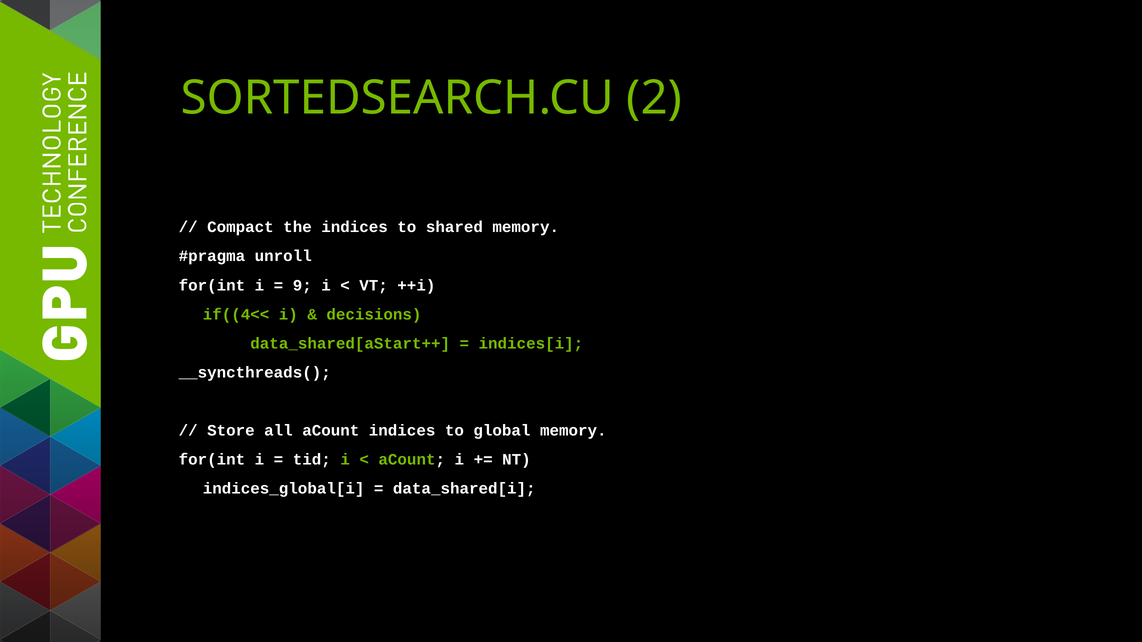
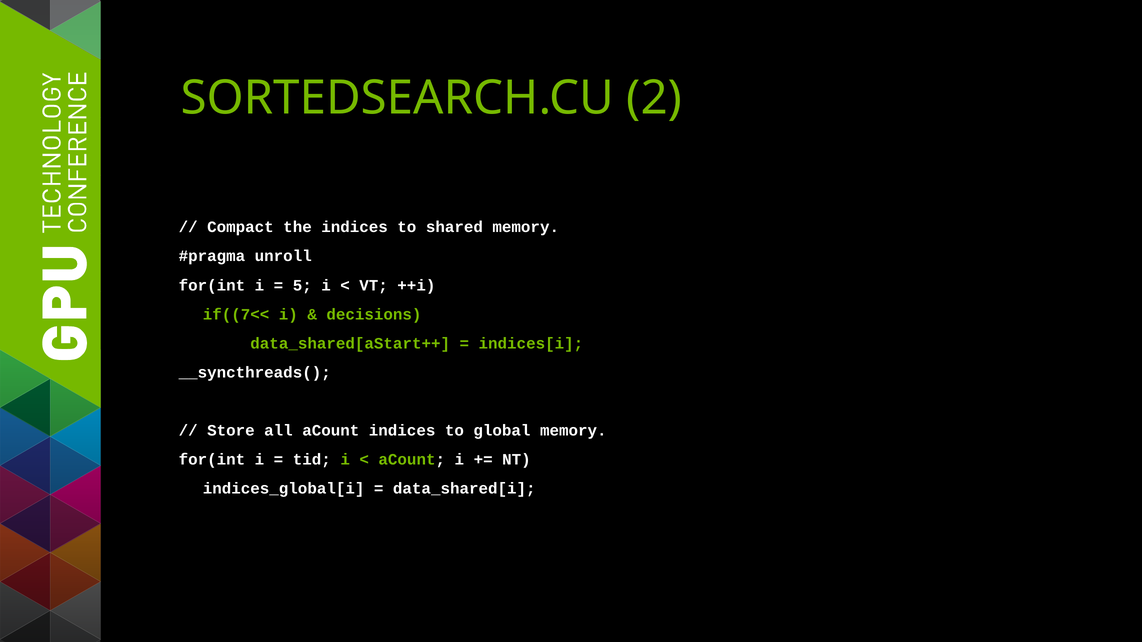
9: 9 -> 5 (302, 285)
if((4<<: if((4<< -> if((7<< (236, 314)
